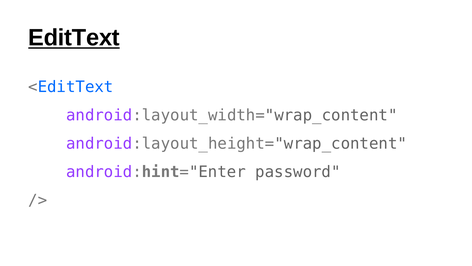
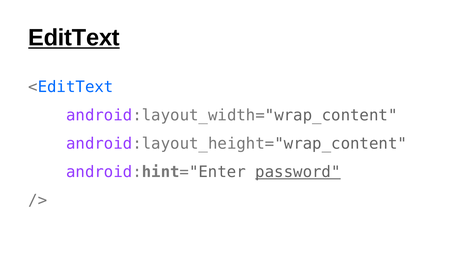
password underline: none -> present (298, 172)
